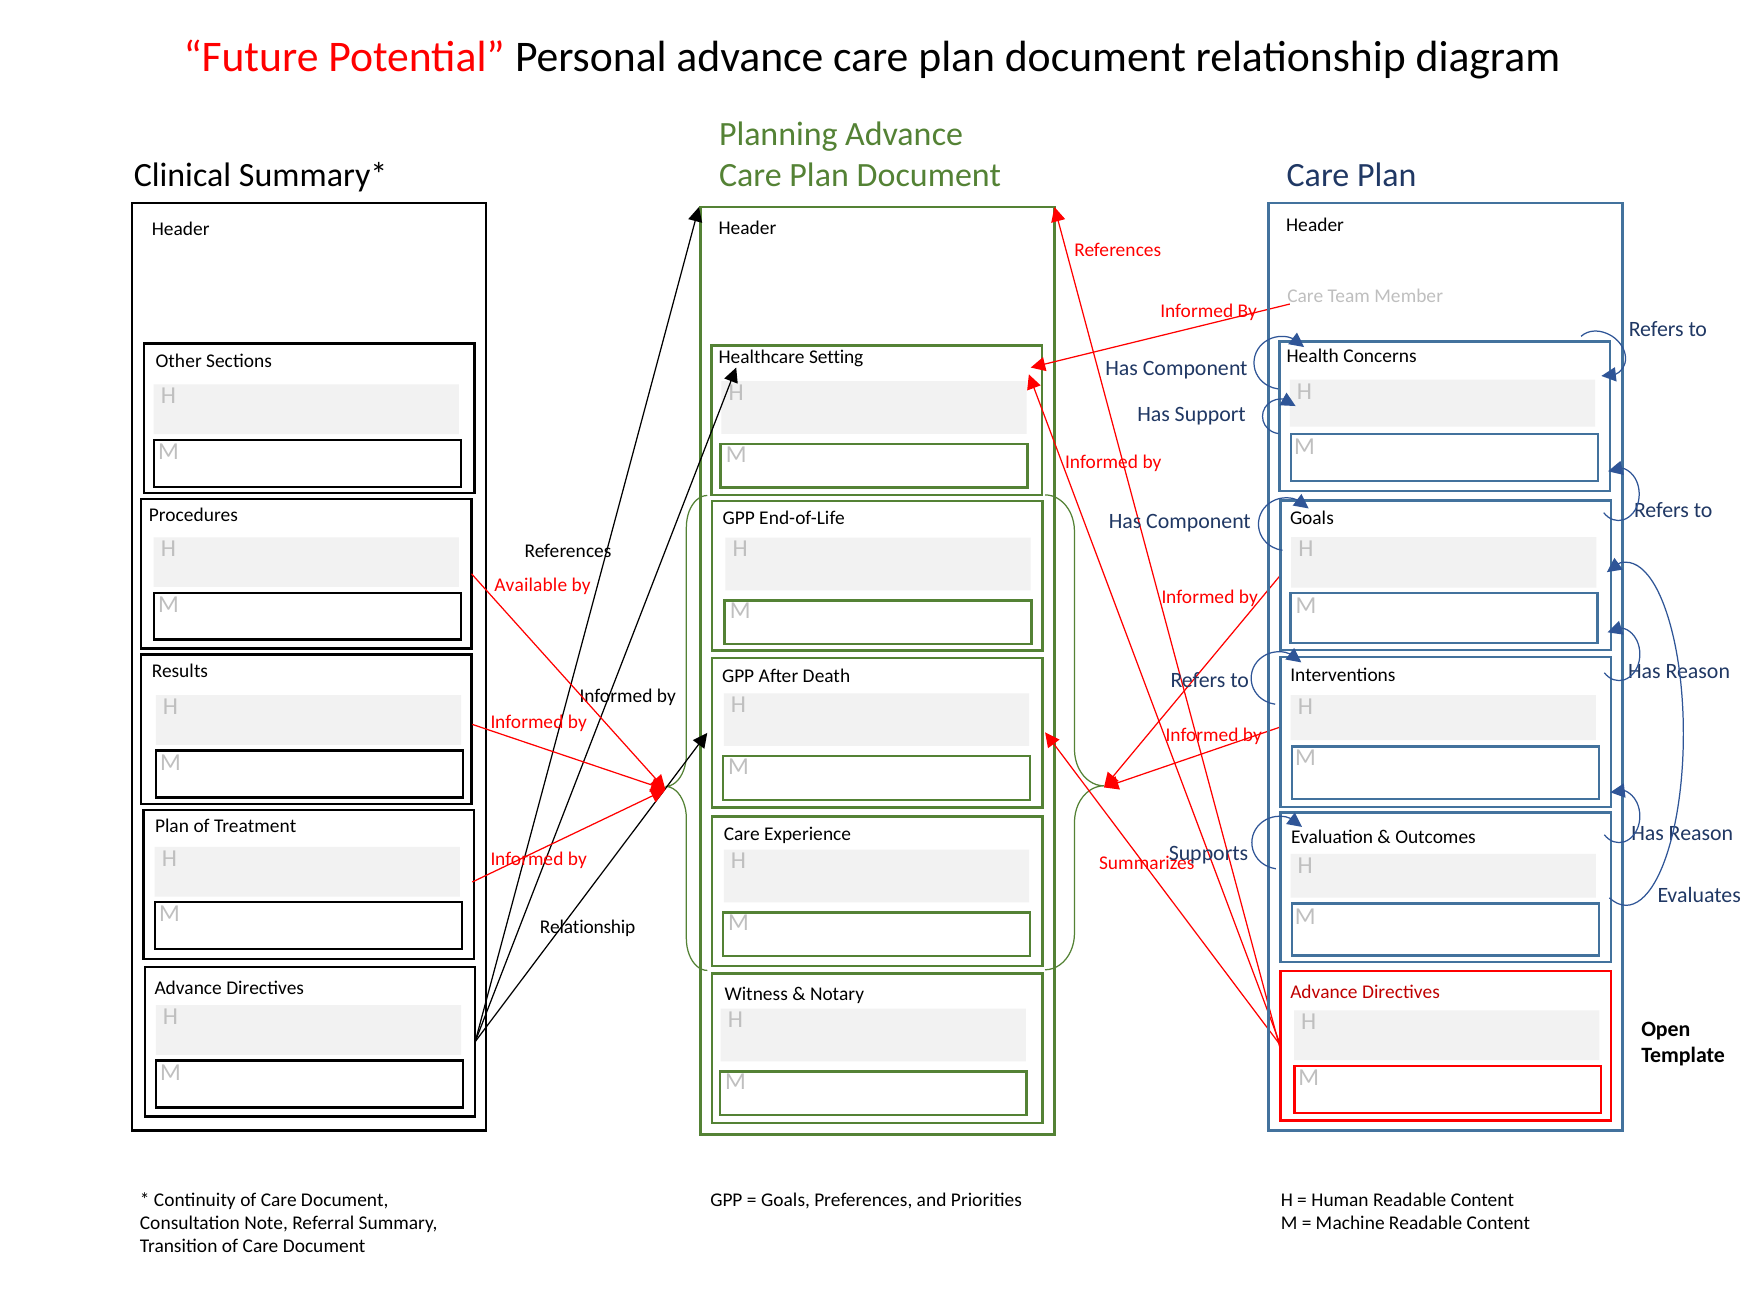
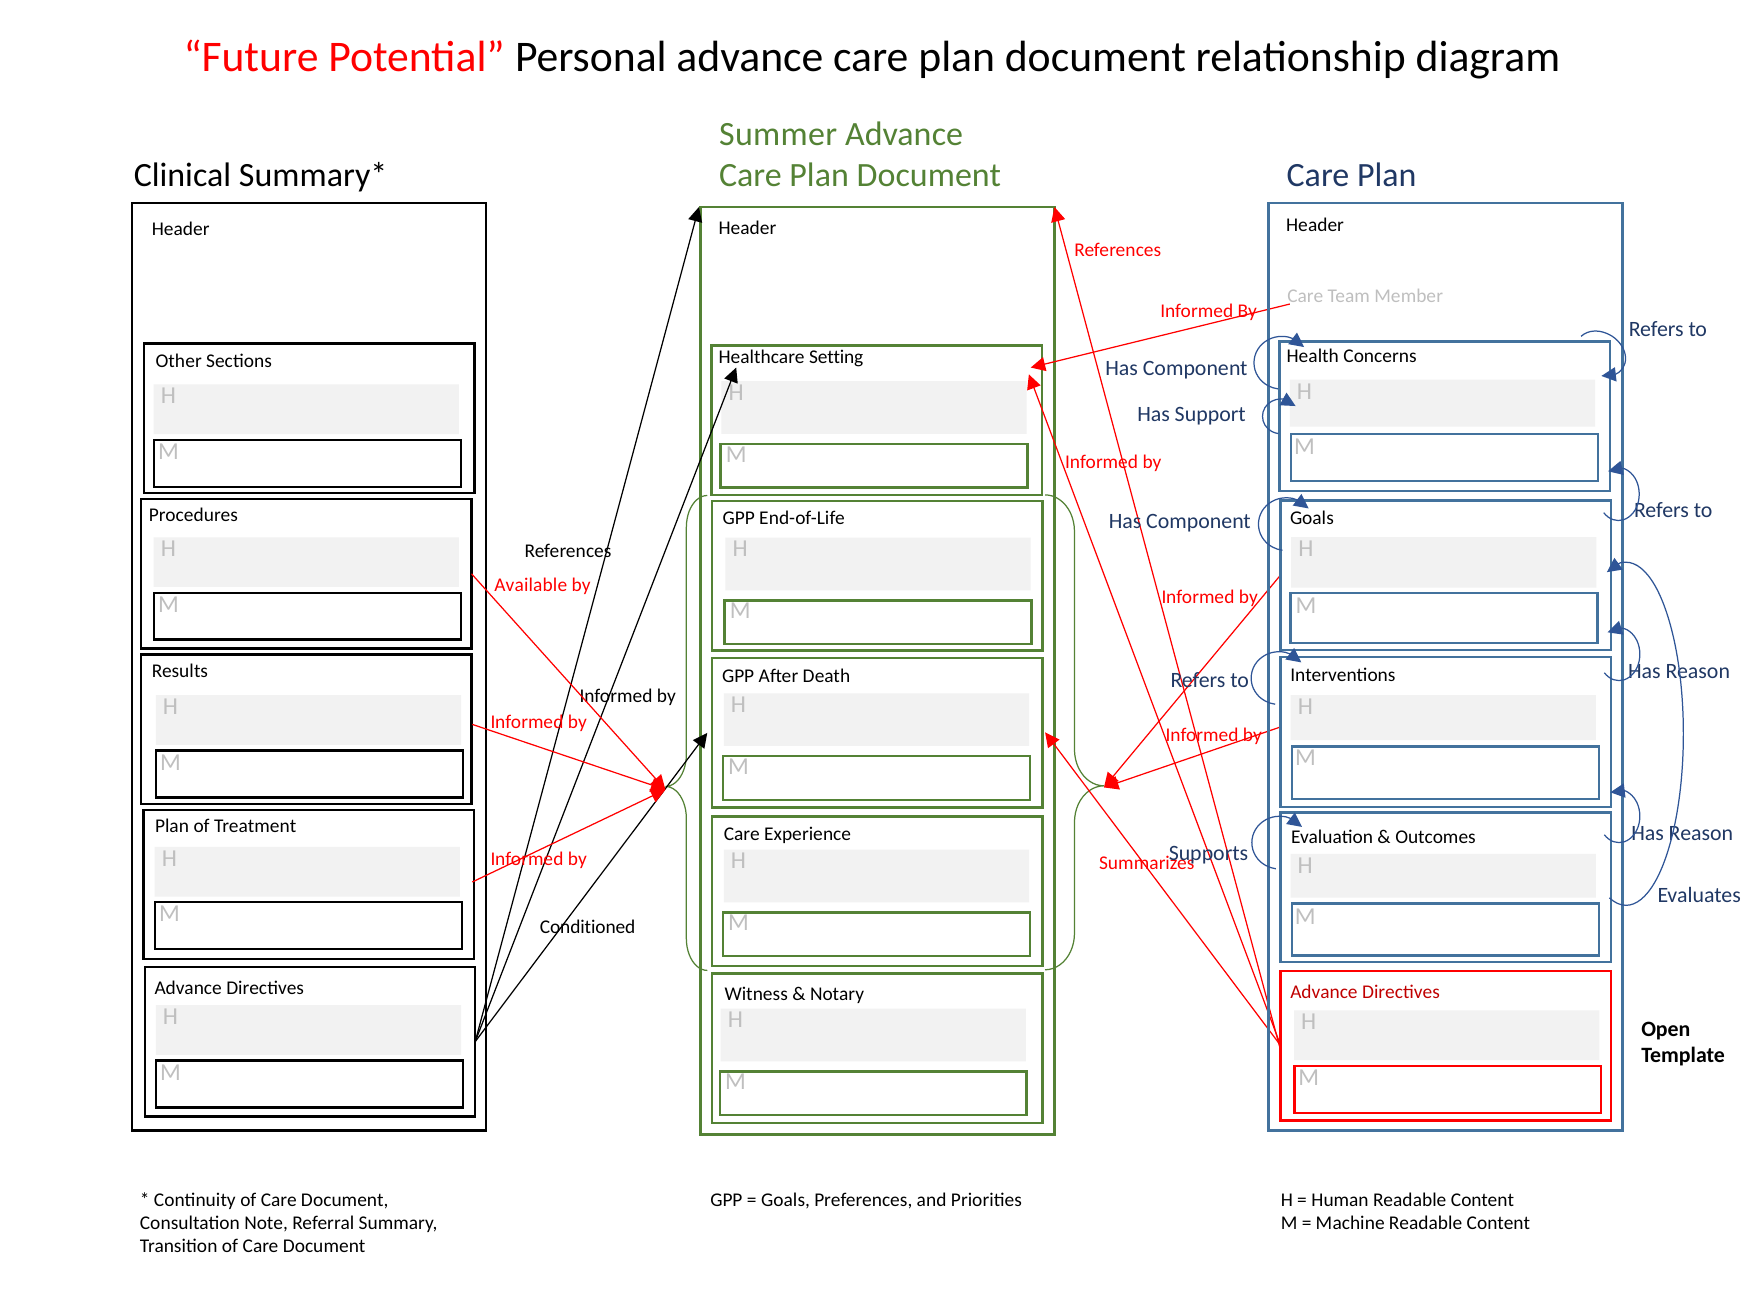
Planning: Planning -> Summer (778, 134)
Relationship: Relationship -> Conditioned (588, 926)
